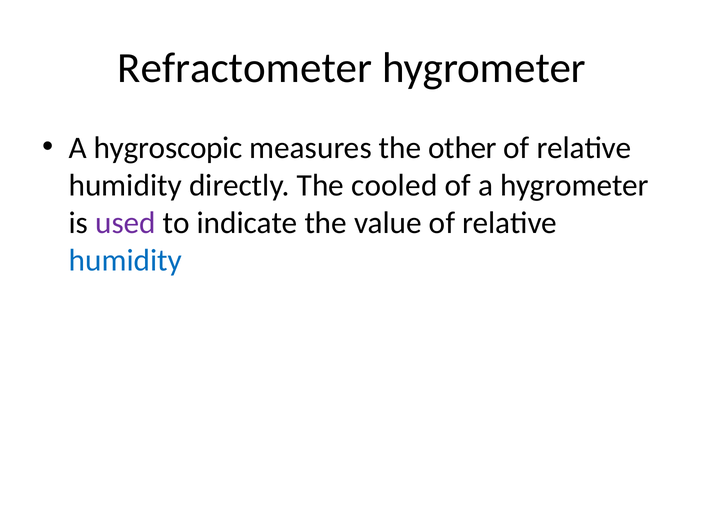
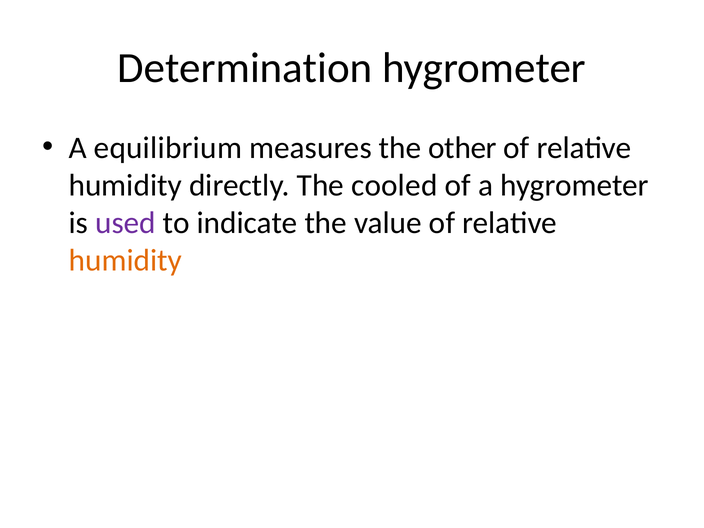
Refractometer: Refractometer -> Determination (245, 68)
hygroscopic: hygroscopic -> equilibrium (168, 148)
humidity colour: blue -> orange (125, 260)
